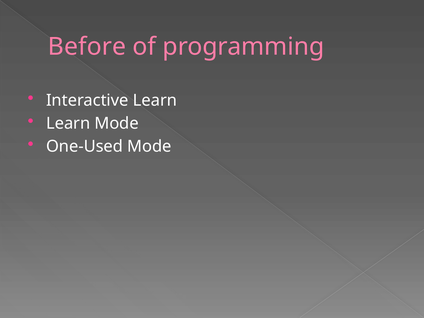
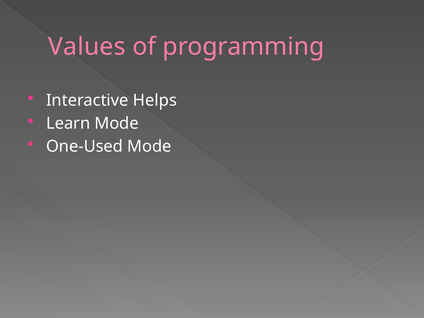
Before: Before -> Values (87, 47)
Interactive Learn: Learn -> Helps (155, 100)
